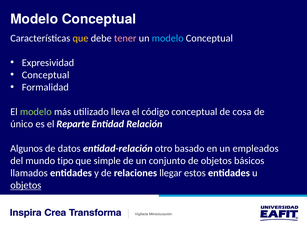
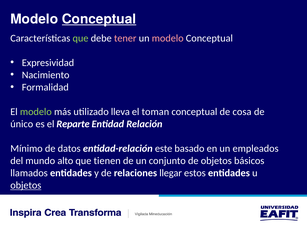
Conceptual underline: none -> present (99, 19)
que colour: yellow -> light green (81, 38)
modelo colour: light blue -> pink (168, 38)
Conceptual: Conceptual -> Nacimiento (46, 75)
código: código -> toman (155, 112)
Algunos: Algunos -> Mínimo (26, 149)
otro: otro -> este (164, 149)
tipo: tipo -> alto (65, 161)
simple: simple -> tienen (107, 161)
